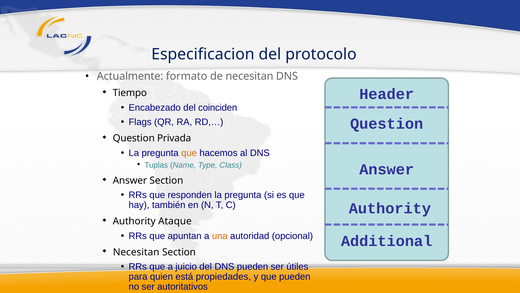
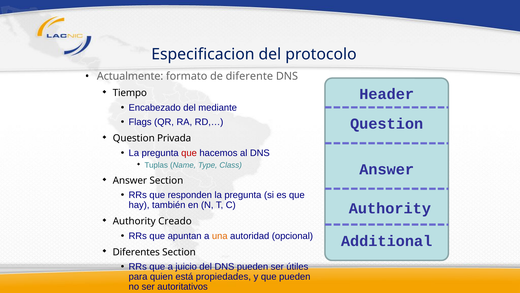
de necesitan: necesitan -> diferente (249, 76)
coinciden: coinciden -> mediante (218, 108)
que colour: orange -> red (189, 153)
Ataque: Ataque -> Creado (175, 221)
Necesitan: Necesitan -> Diferentes (136, 252)
